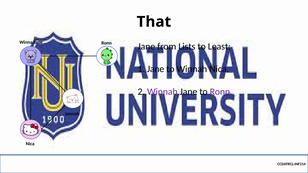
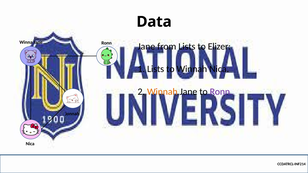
That: That -> Data (154, 22)
Least: Least -> Elizer (219, 46)
1 Jane: Jane -> Lists (156, 69)
Winnah colour: purple -> orange (162, 92)
